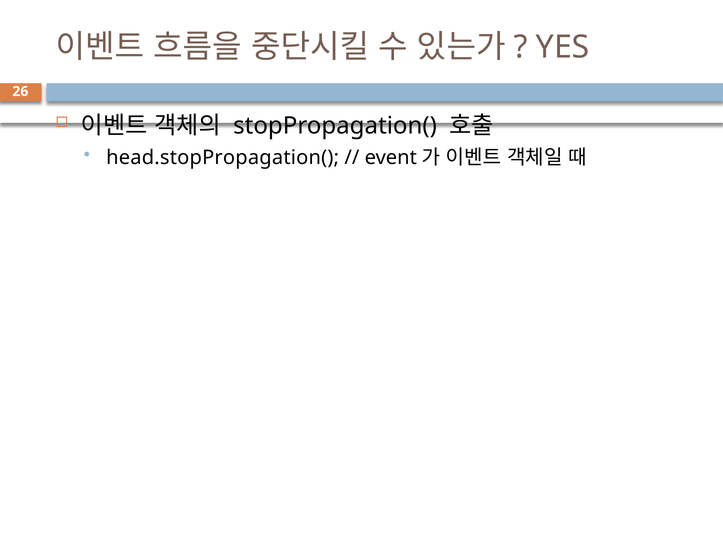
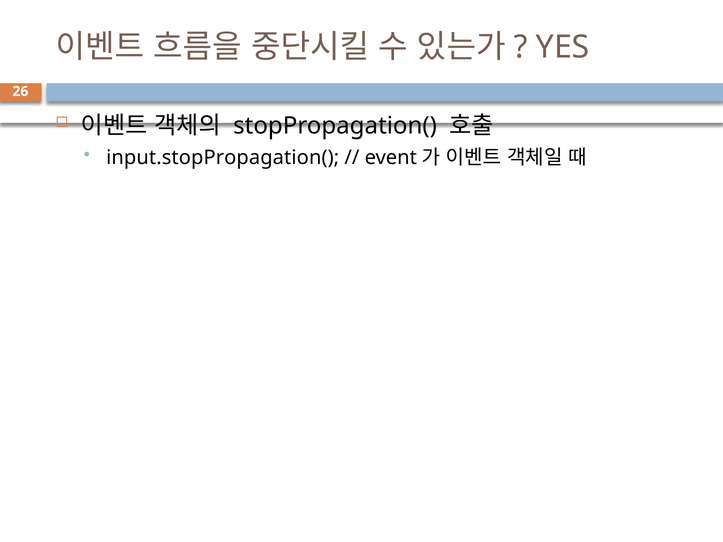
head.stopPropagation(: head.stopPropagation( -> input.stopPropagation( (223, 157)
